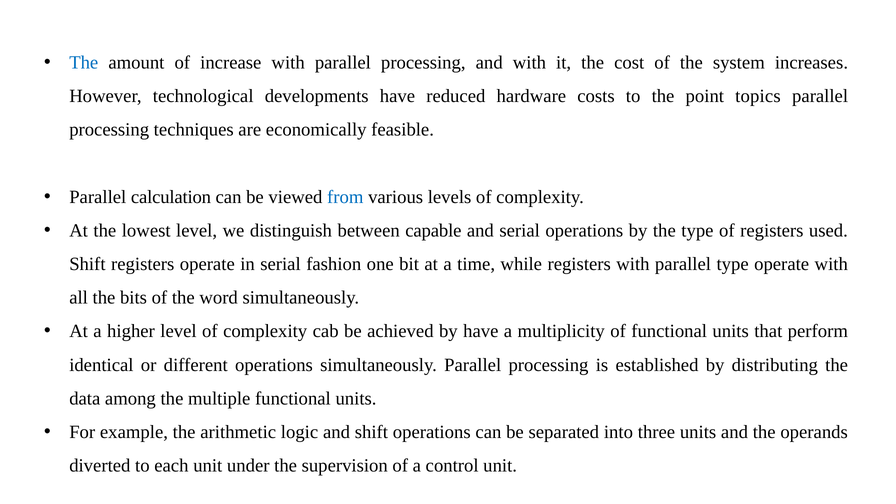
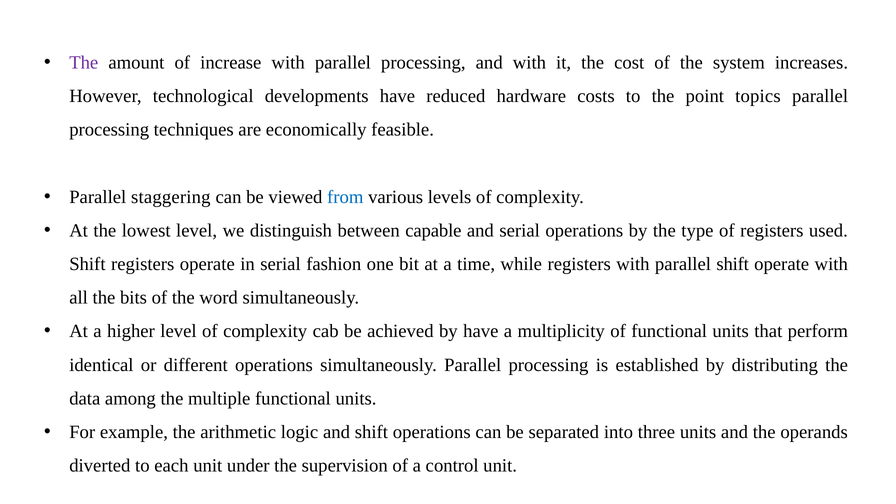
The colour: blue -> purple (84, 63)
calculation: calculation -> staggering (171, 197)
parallel type: type -> shift (733, 264)
